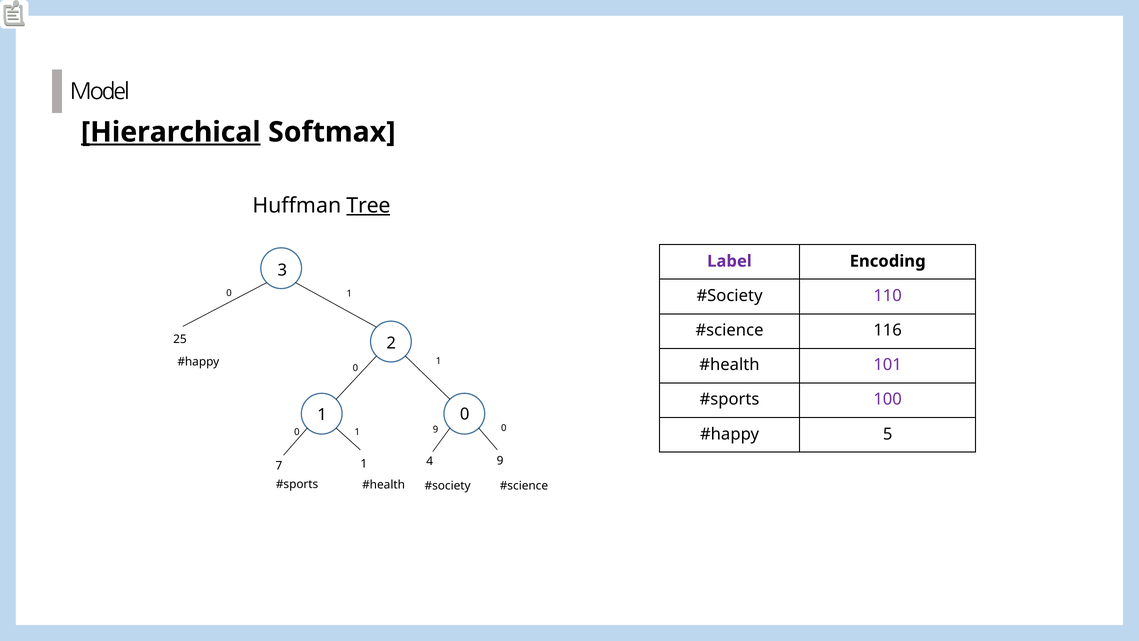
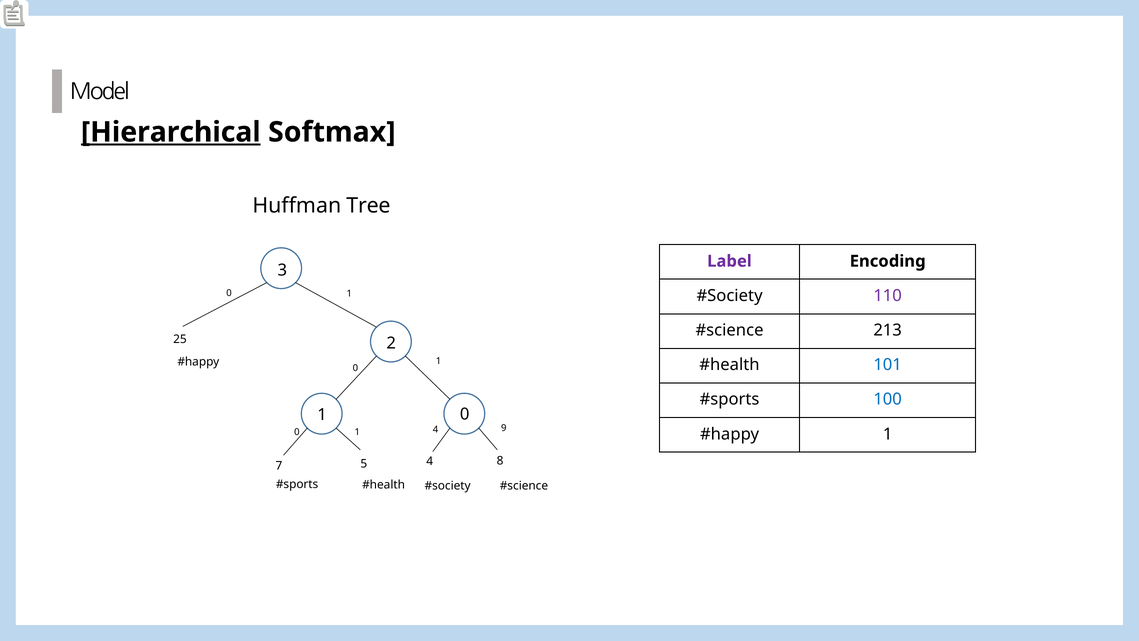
Tree underline: present -> none (368, 206)
116: 116 -> 213 (888, 330)
101 colour: purple -> blue (888, 365)
100 colour: purple -> blue (888, 399)
5: 5 -> 1 (888, 434)
0 9: 9 -> 4 (436, 429)
1 0: 0 -> 9 (504, 428)
7 1: 1 -> 5 (364, 464)
4 9: 9 -> 8 (500, 461)
